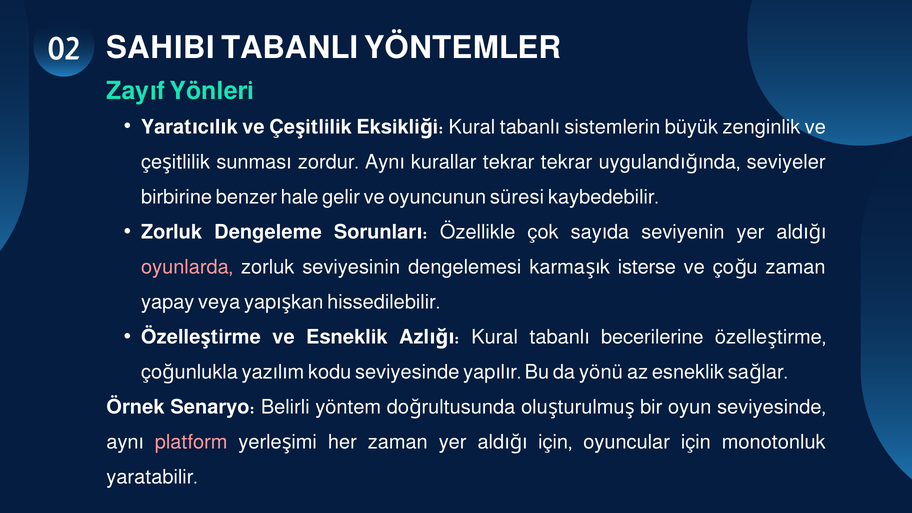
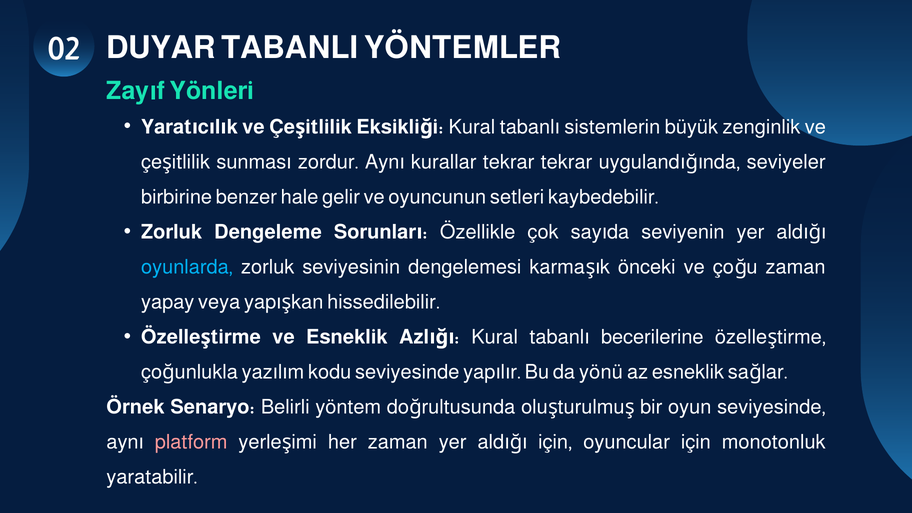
SAHIBI: SAHIBI -> DUYAR (161, 48)
süresi: süresi -> setleri (517, 197)
oyunlarda colour: pink -> light blue (187, 267)
isterse: isterse -> önceki (647, 267)
